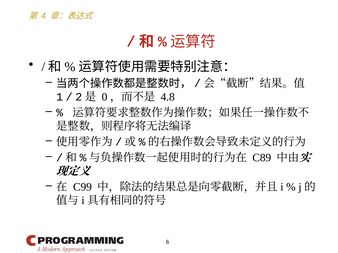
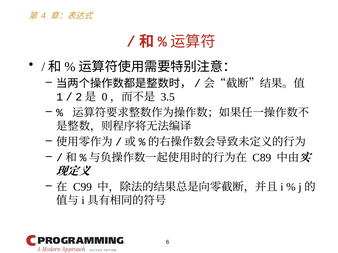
4.8: 4.8 -> 3.5 (168, 97)
